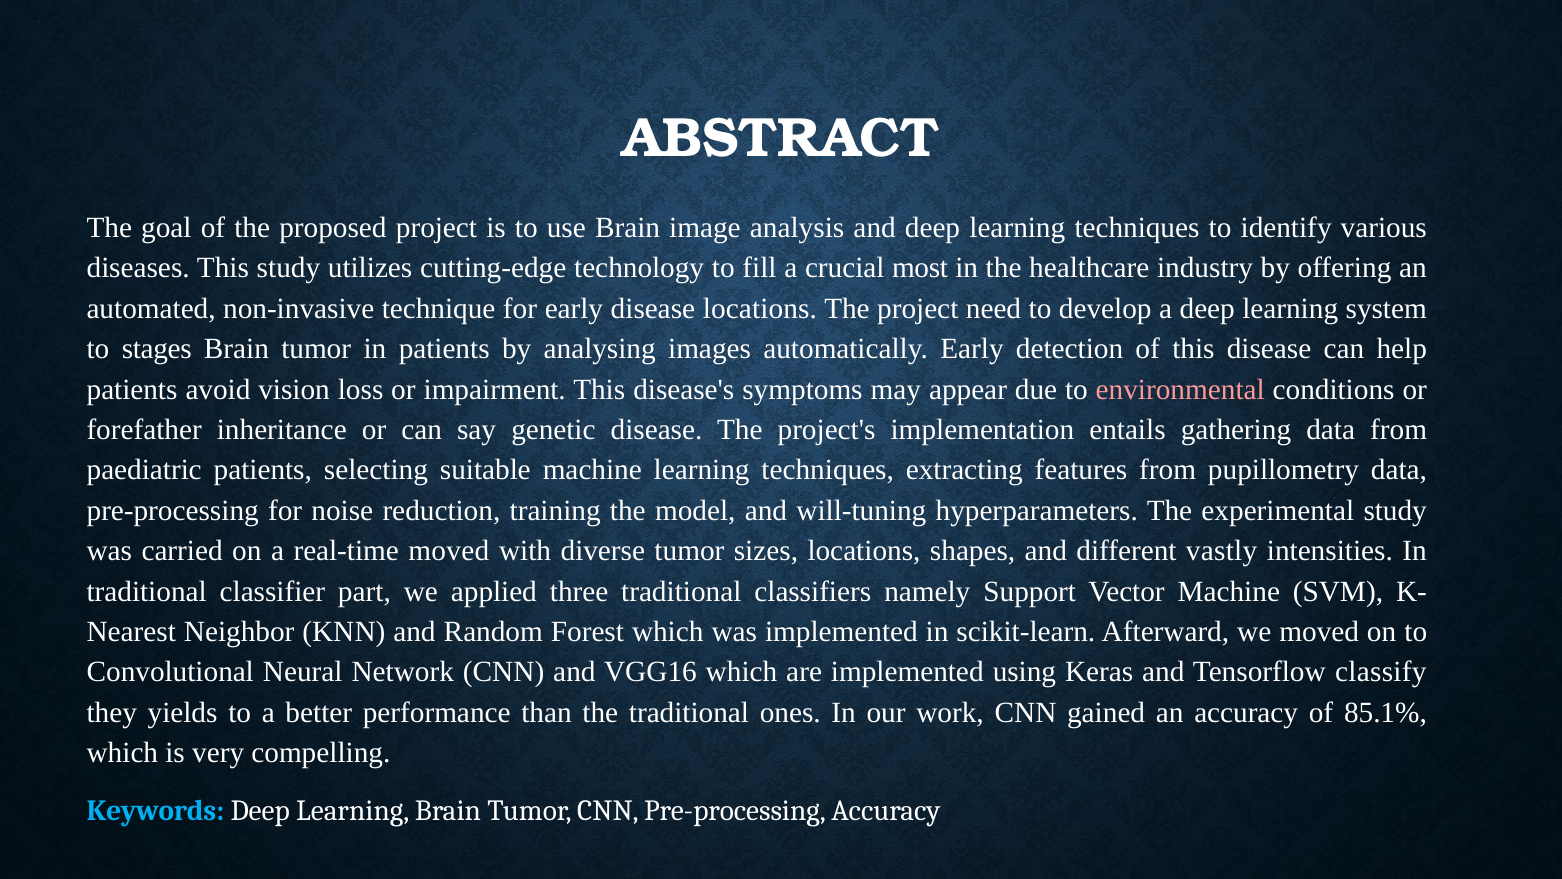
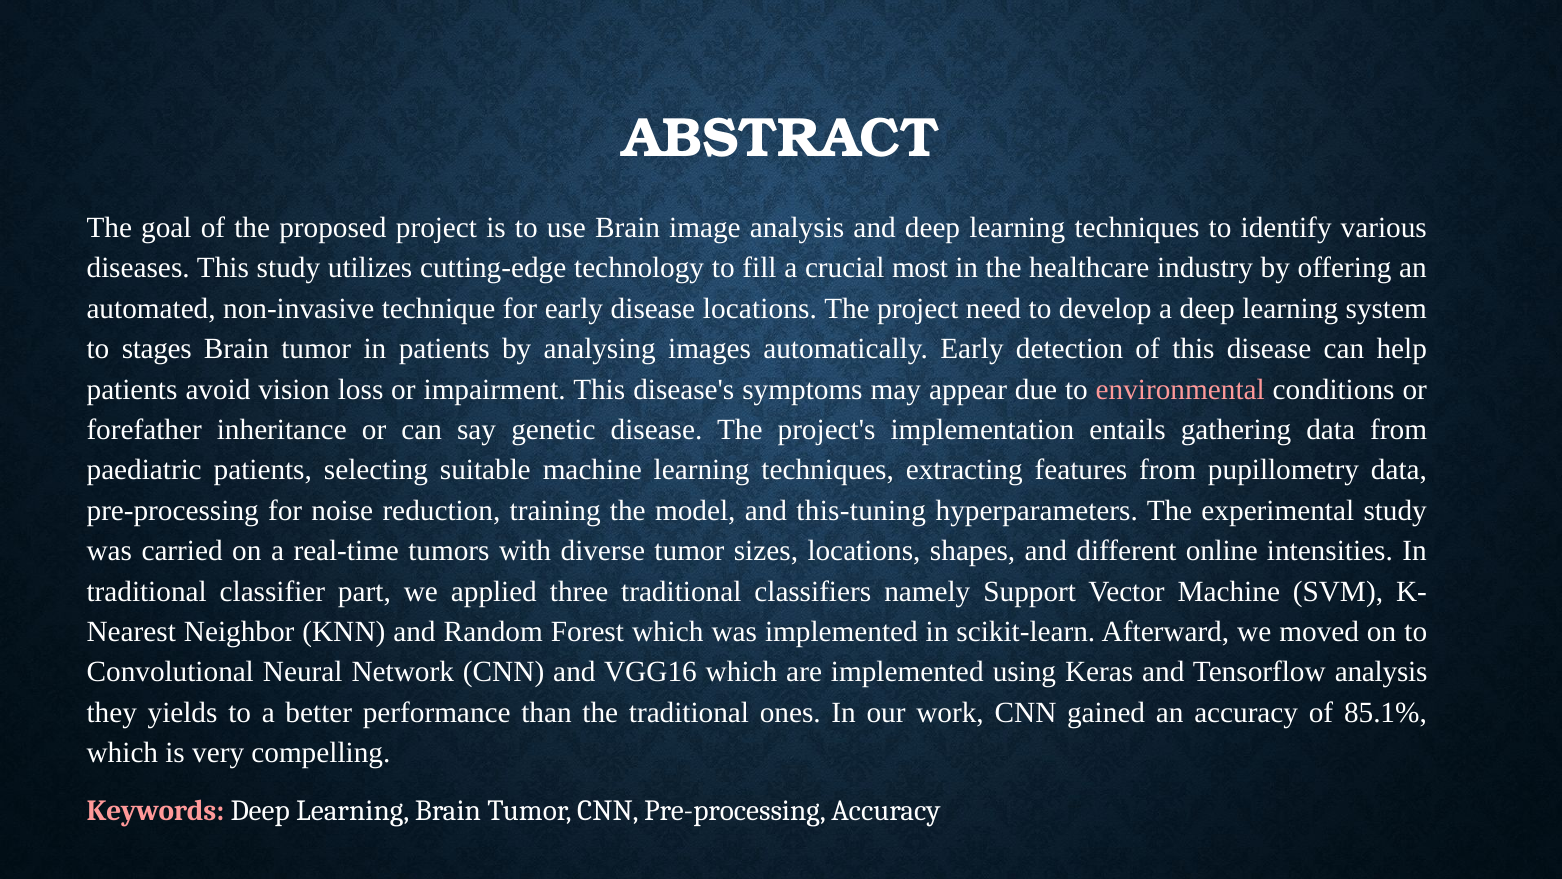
will-tuning: will-tuning -> this-tuning (861, 510)
real-time moved: moved -> tumors (449, 551)
vastly: vastly -> online (1222, 551)
Tensorflow classify: classify -> analysis (1381, 672)
Keywords colour: light blue -> pink (155, 811)
